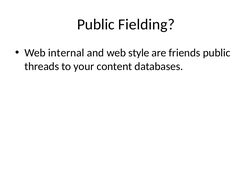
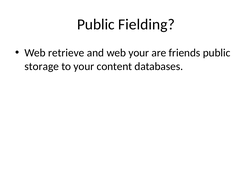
internal: internal -> retrieve (66, 53)
web style: style -> your (139, 53)
threads: threads -> storage (42, 66)
